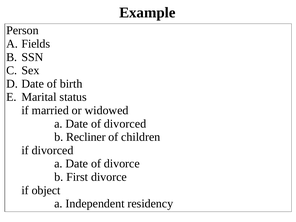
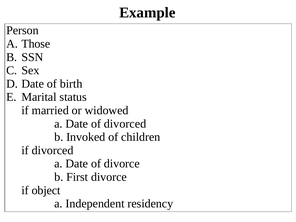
Fields: Fields -> Those (36, 44)
Recliner: Recliner -> Invoked (86, 137)
